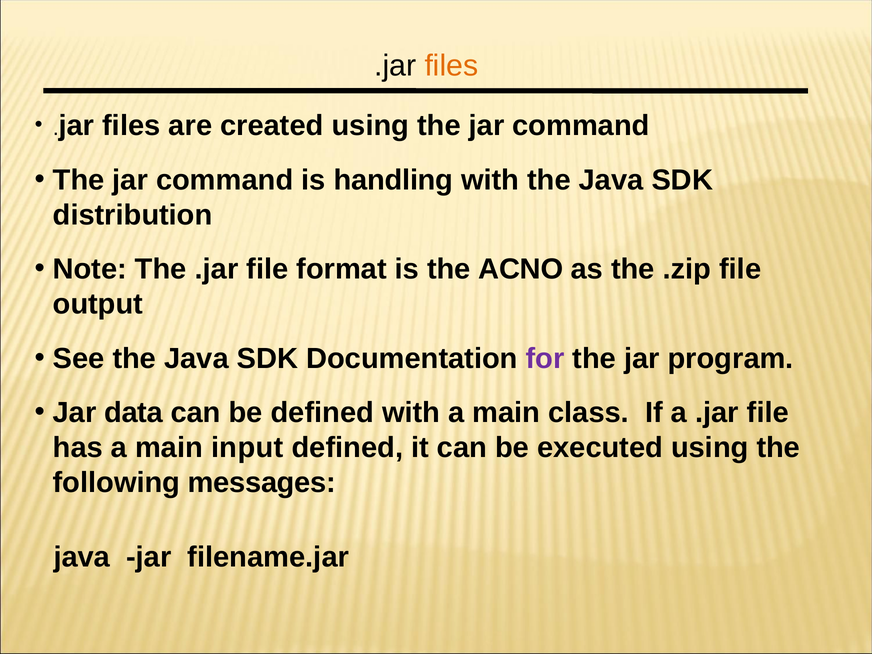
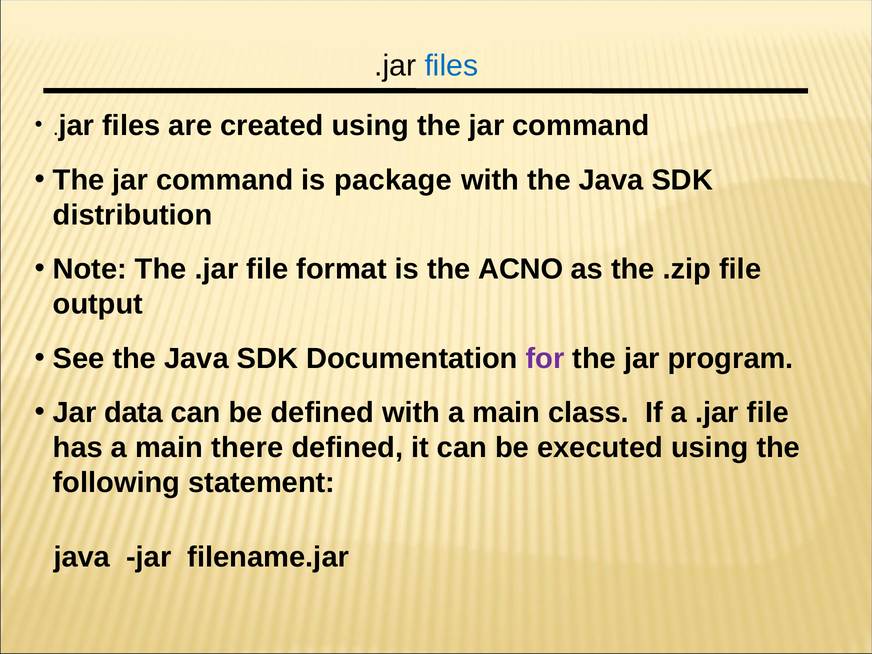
files colour: orange -> blue (451, 66)
handling: handling -> package (393, 180)
input: input -> there (247, 448)
messages: messages -> statement (262, 483)
